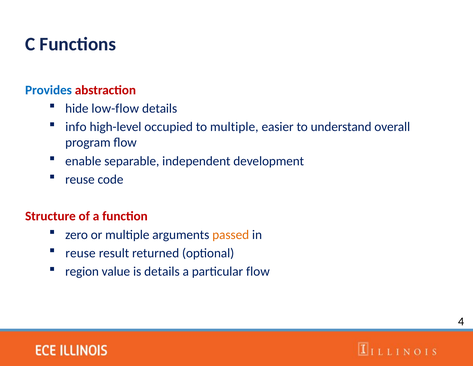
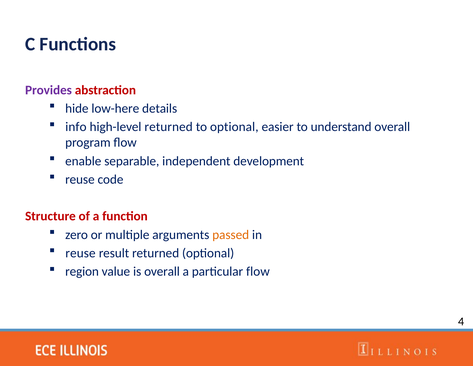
Provides colour: blue -> purple (49, 90)
low-flow: low-flow -> low-here (115, 108)
high-level occupied: occupied -> returned (169, 127)
to multiple: multiple -> optional (234, 127)
is details: details -> overall (162, 271)
